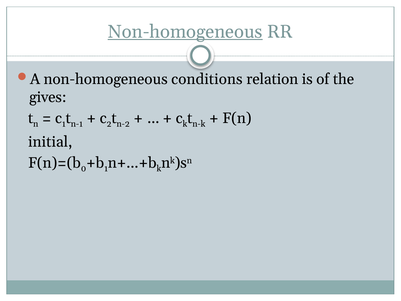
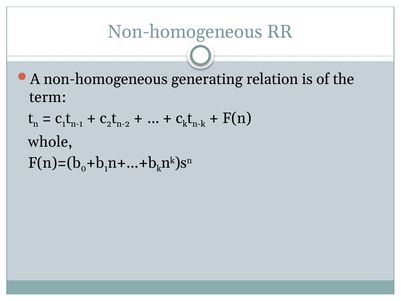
Non-homogeneous underline: present -> none (185, 32)
conditions: conditions -> generating (207, 79)
gives: gives -> term (48, 97)
initial: initial -> whole (50, 142)
